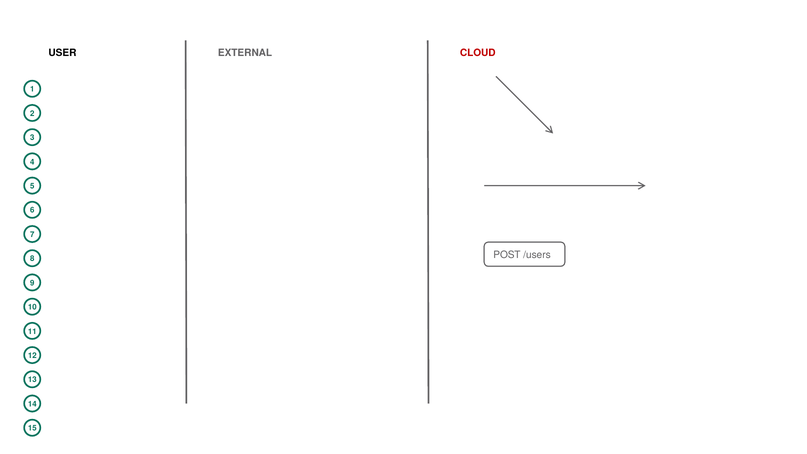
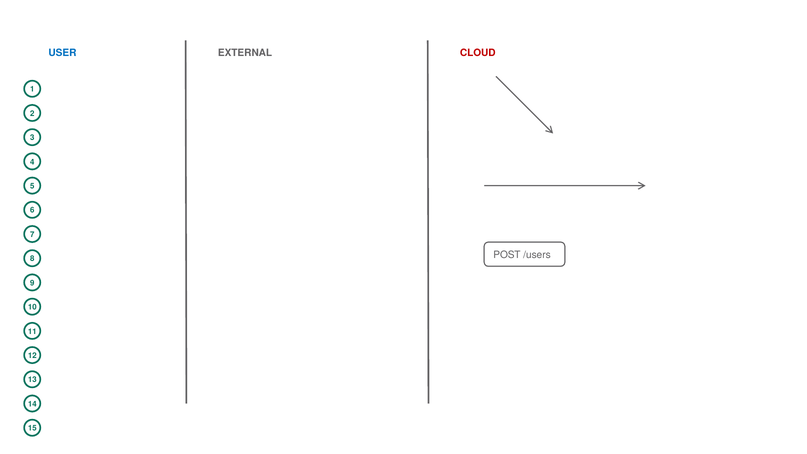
USER colour: black -> blue (62, 53)
